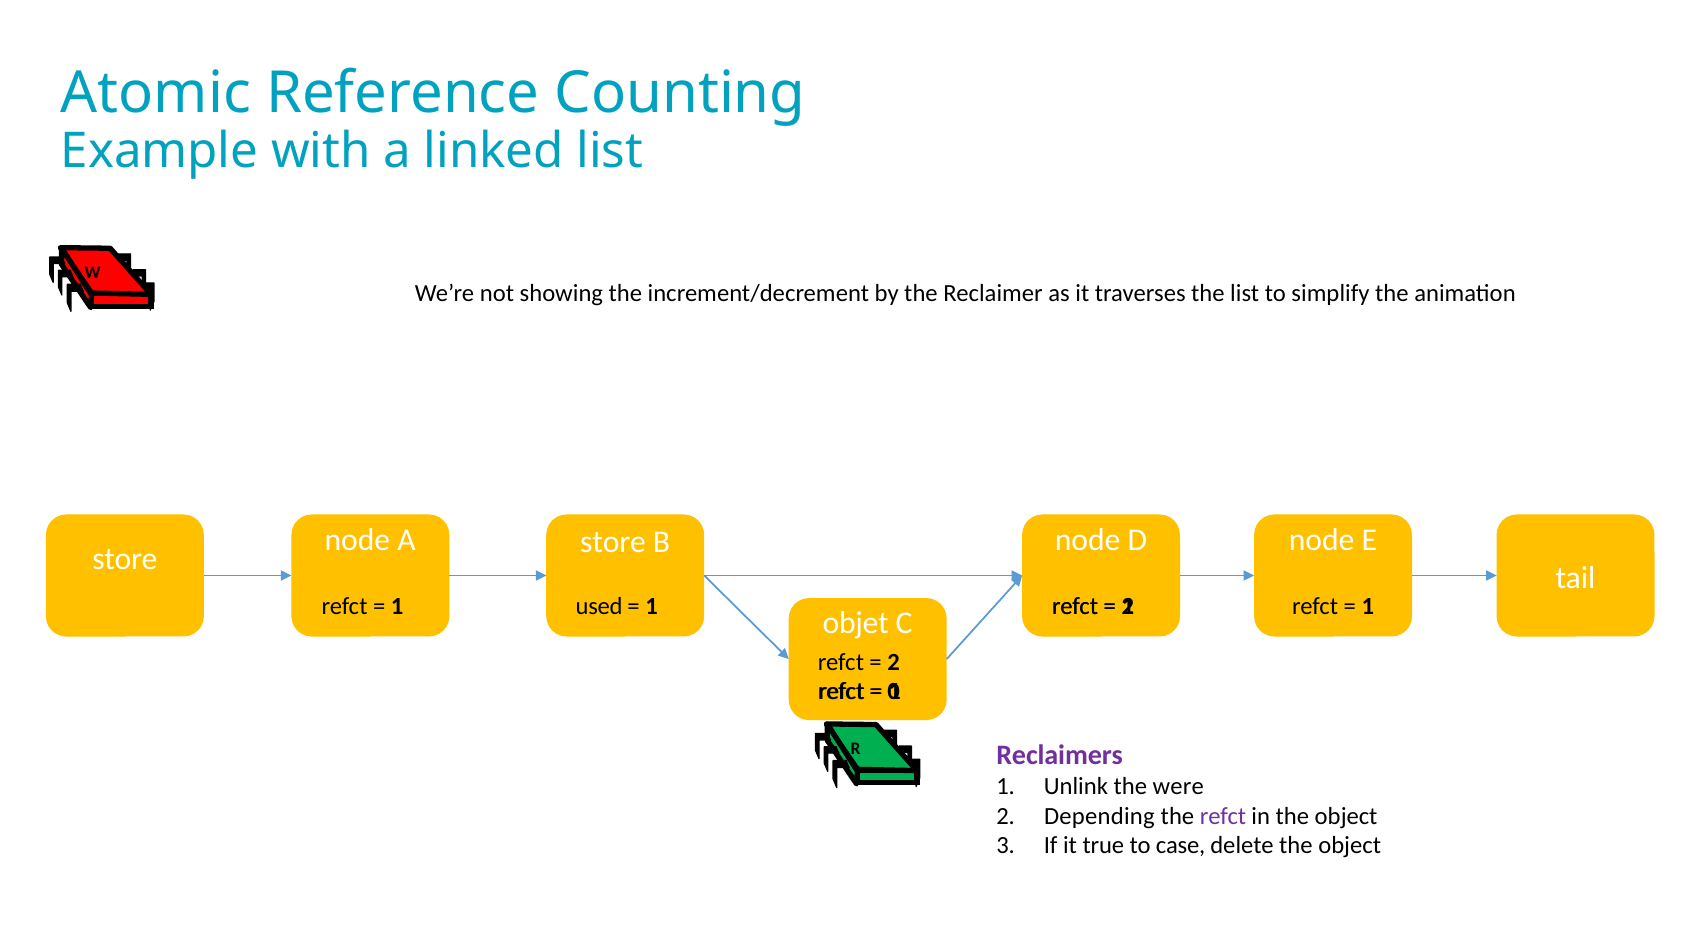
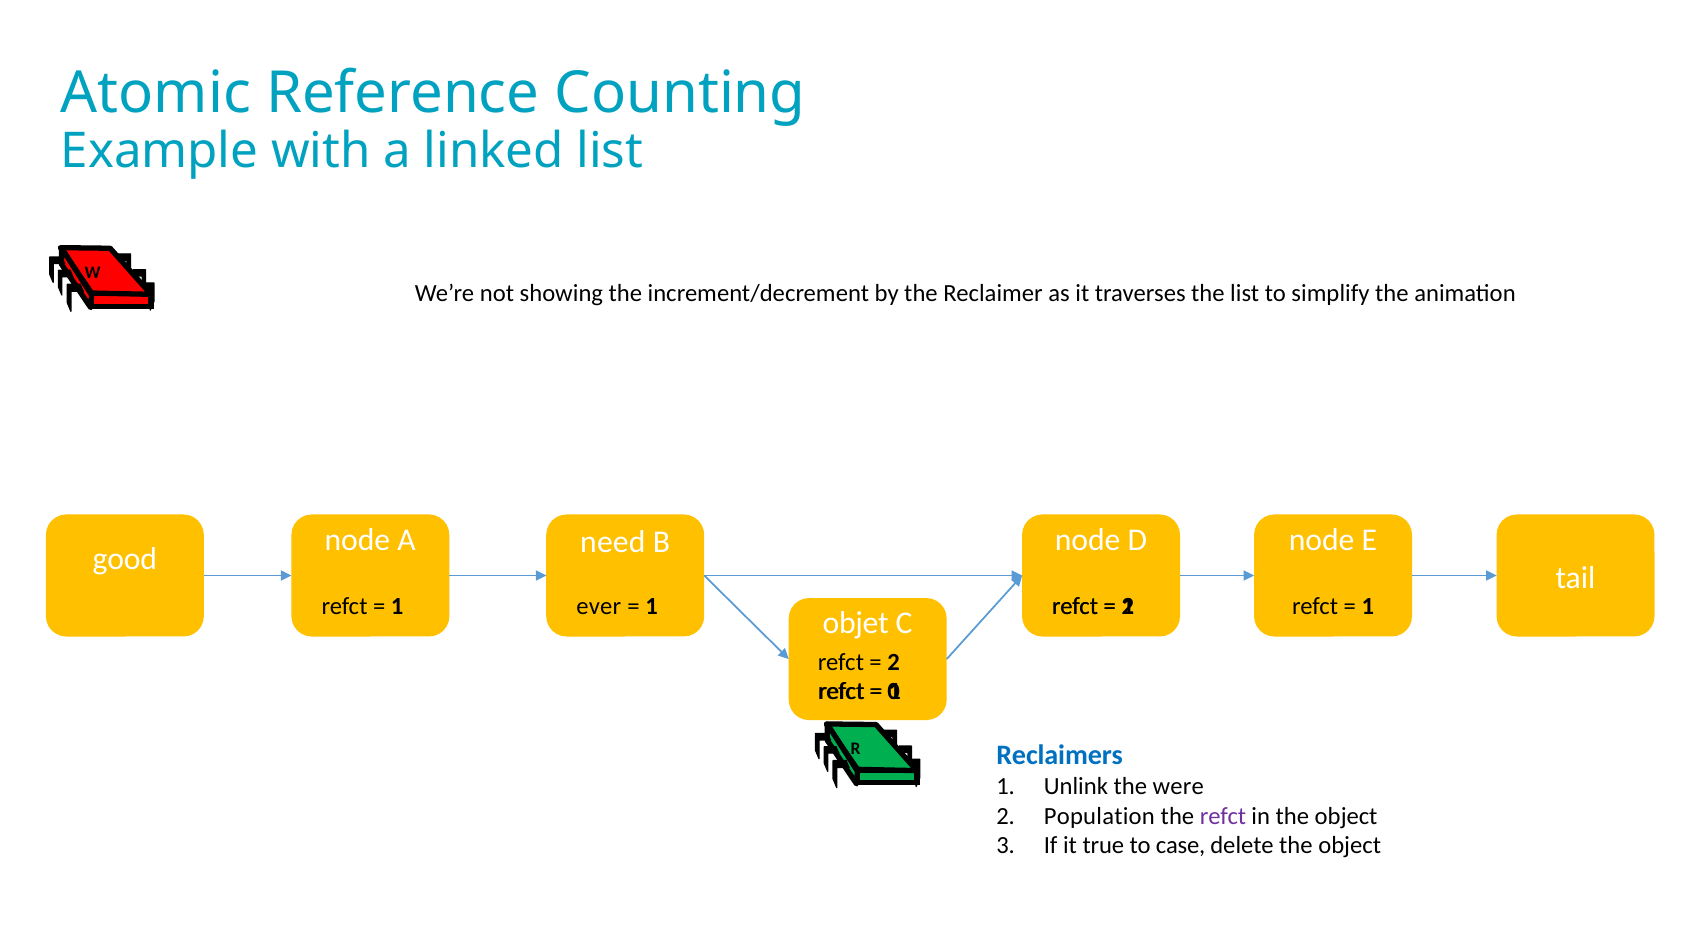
A store: store -> need (613, 542)
store: store -> good (125, 559)
used: used -> ever (599, 606)
Reclaimers colour: purple -> blue (1060, 755)
Depending: Depending -> Population (1099, 816)
